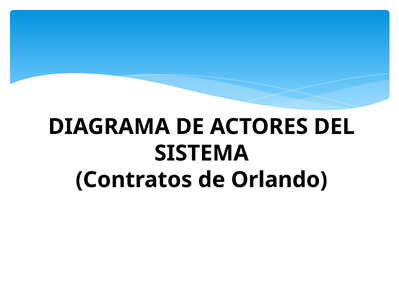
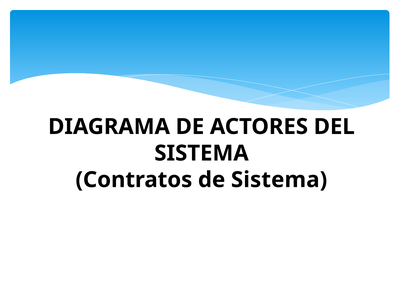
de Orlando: Orlando -> Sistema (279, 180)
